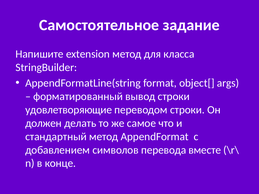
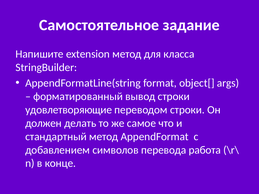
вместе: вместе -> работа (205, 150)
